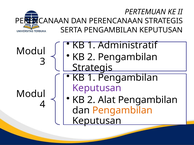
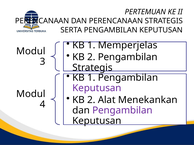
Administratif: Administratif -> Memperjelas (128, 45)
Pengambilan: Pengambilan -> Menekankan (148, 100)
Pengambilan colour: orange -> purple (122, 111)
